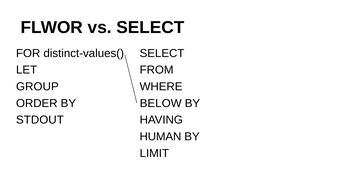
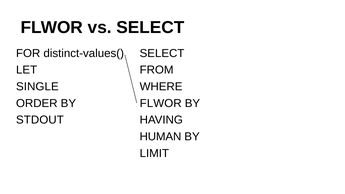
GROUP: GROUP -> SINGLE (37, 87)
BELOW: BELOW -> FLWOR (161, 103)
